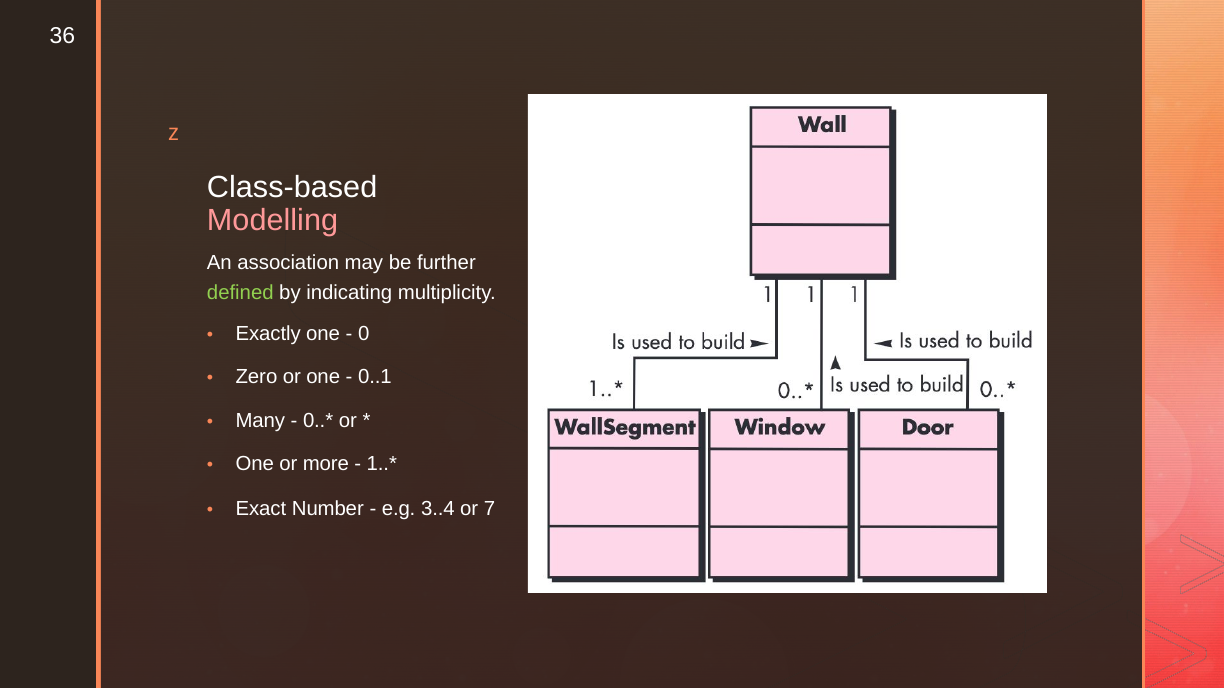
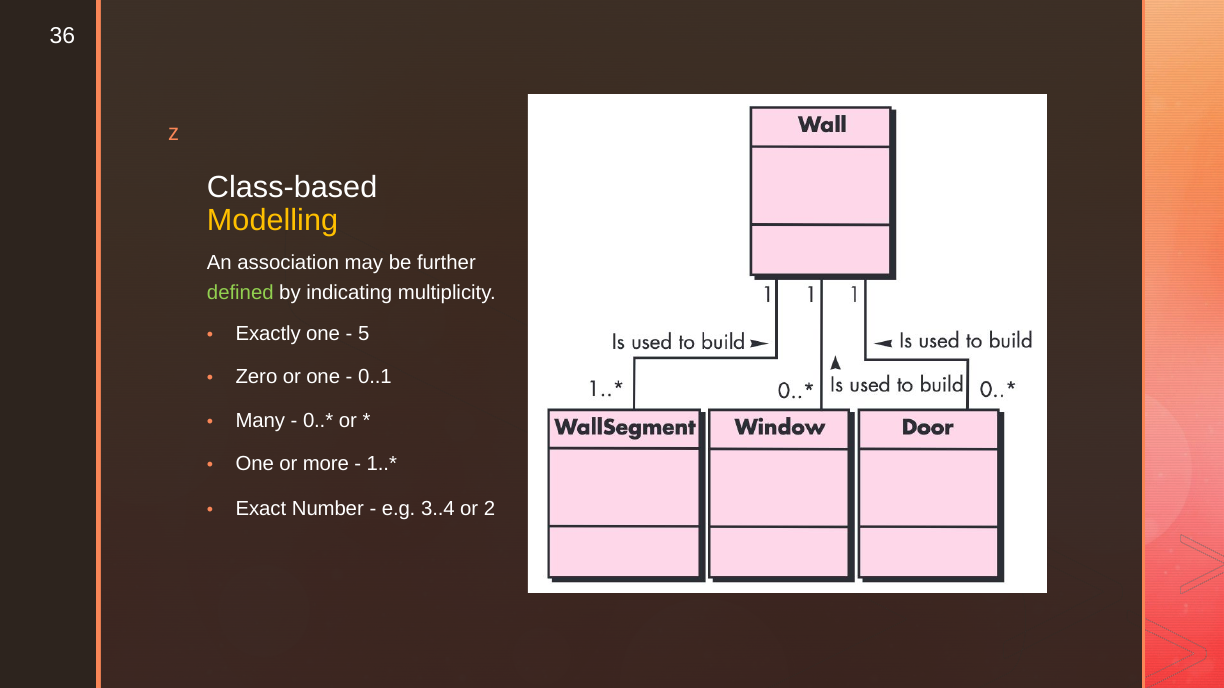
Modelling colour: pink -> yellow (273, 220)
0: 0 -> 5 (364, 334)
7: 7 -> 2 (490, 509)
